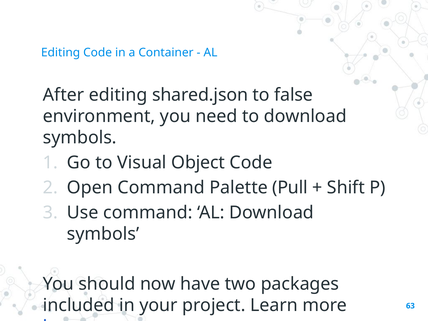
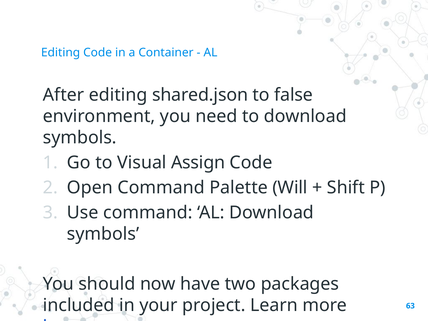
Object: Object -> Assign (198, 163)
Pull: Pull -> Will (290, 188)
